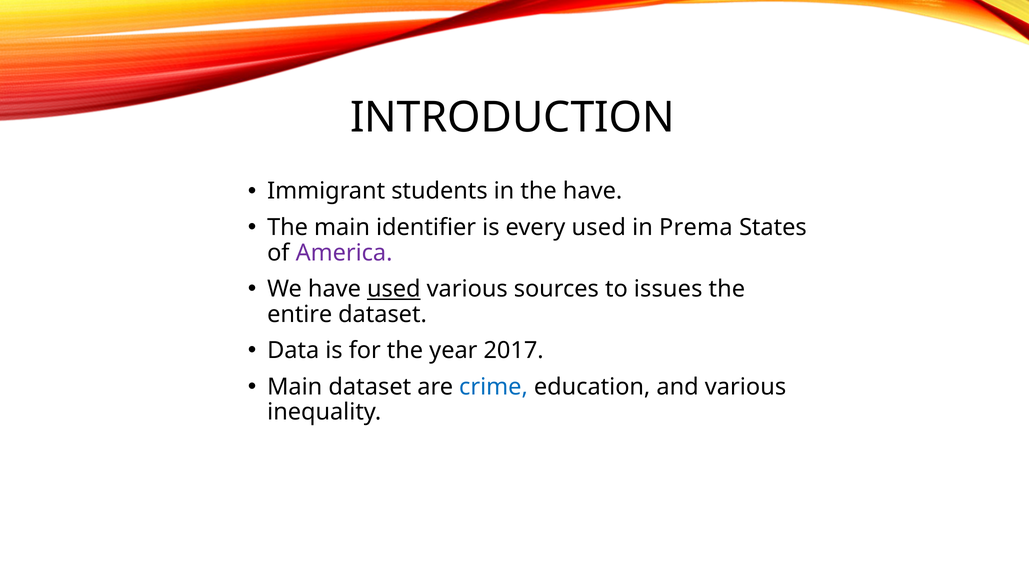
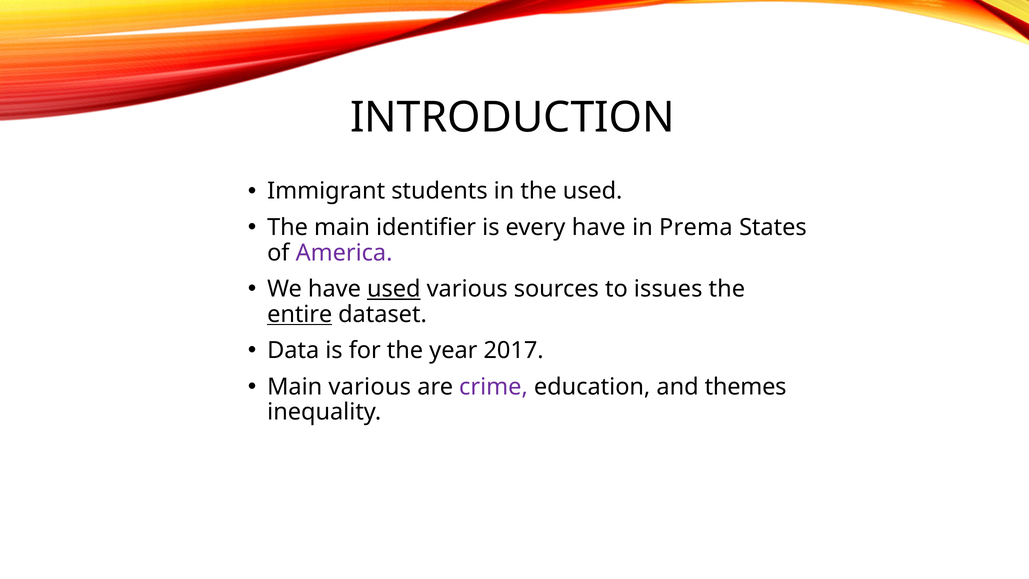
the have: have -> used (593, 191)
every used: used -> have (599, 227)
entire underline: none -> present (300, 314)
Main dataset: dataset -> various (370, 387)
crime colour: blue -> purple (493, 387)
and various: various -> themes (746, 387)
